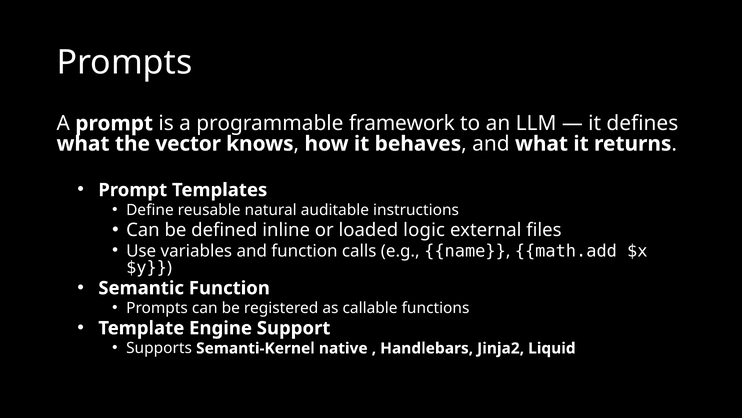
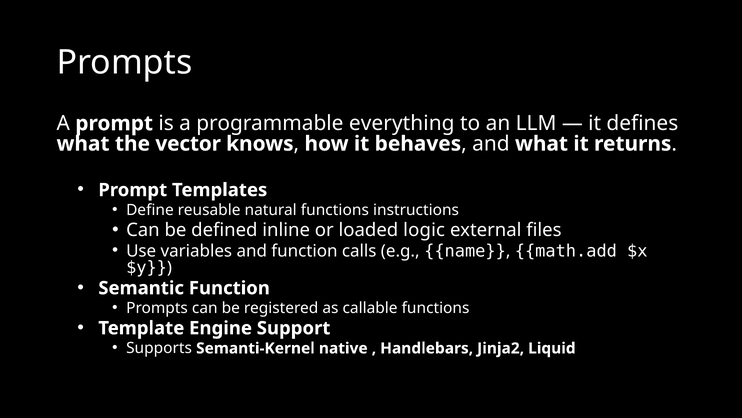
framework: framework -> everything (402, 123)
natural auditable: auditable -> functions (335, 210)
